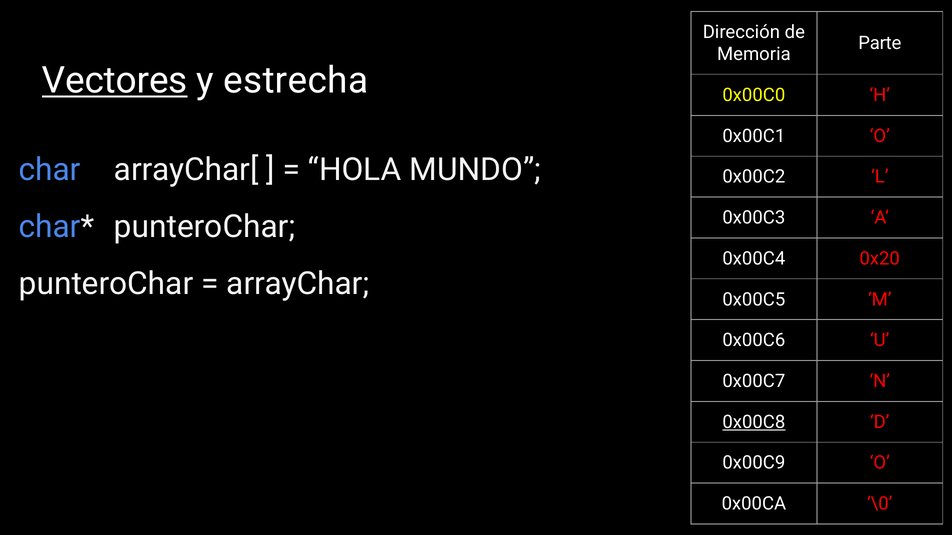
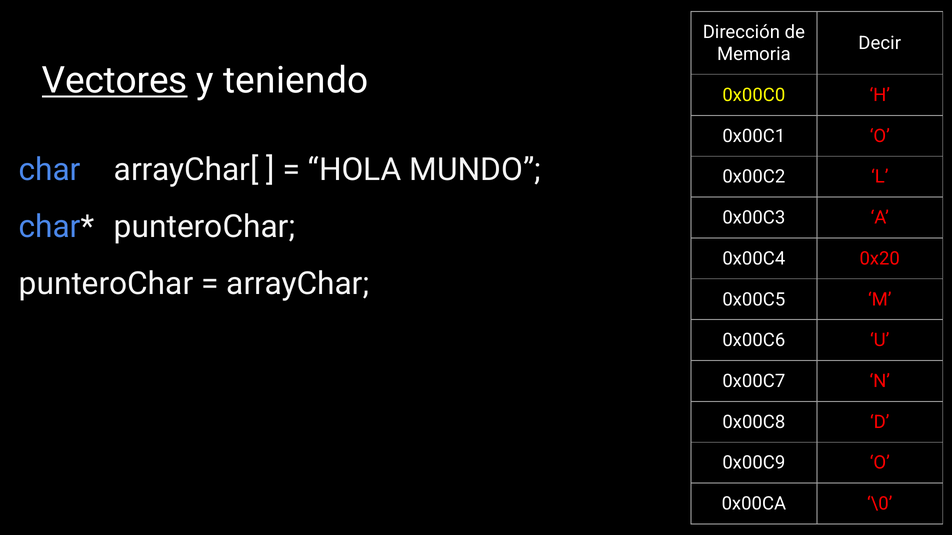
Parte: Parte -> Decir (880, 43)
estrecha: estrecha -> teniendo (296, 81)
0x00C8 underline: present -> none (754, 422)
